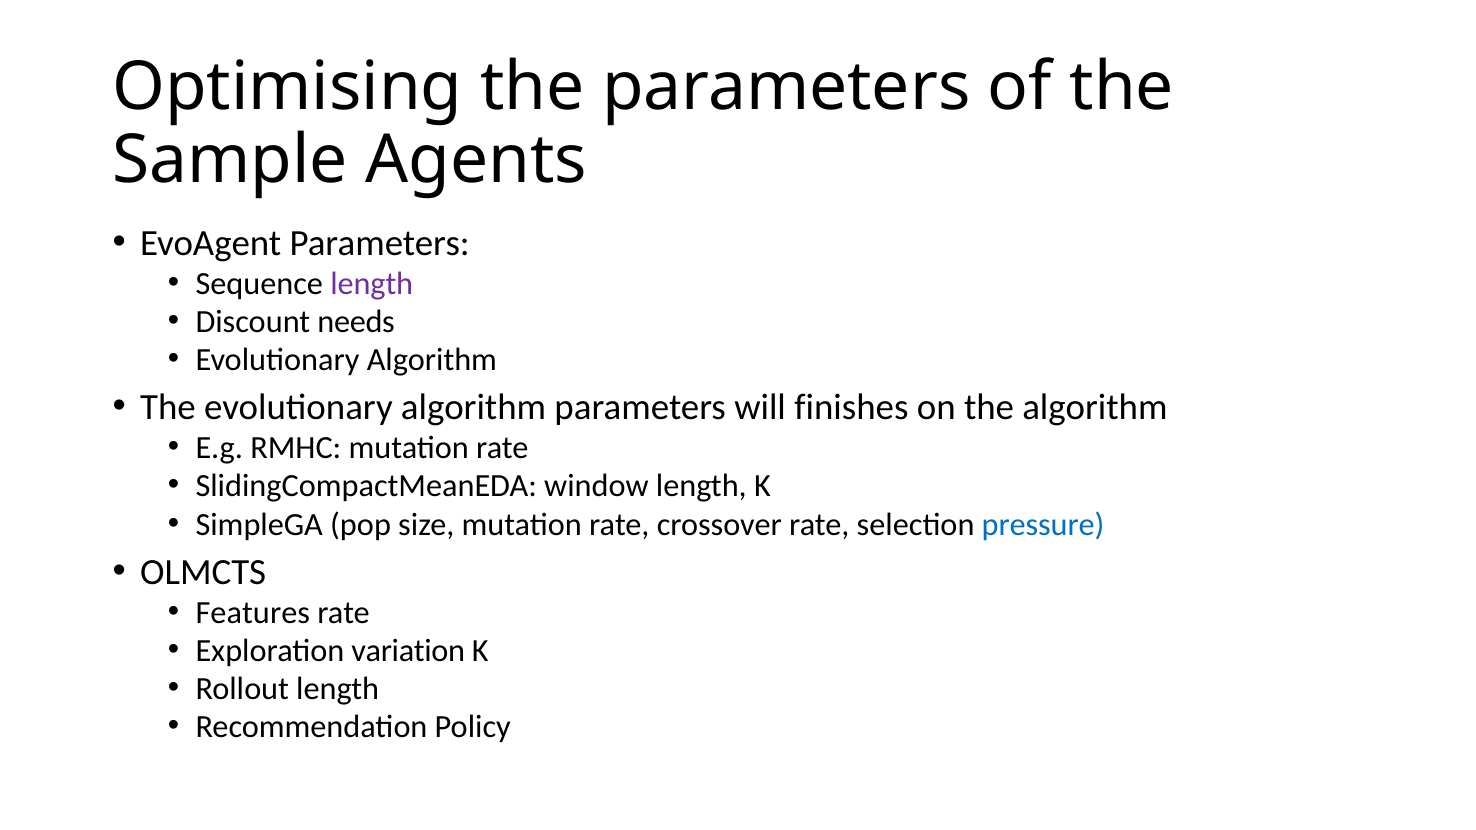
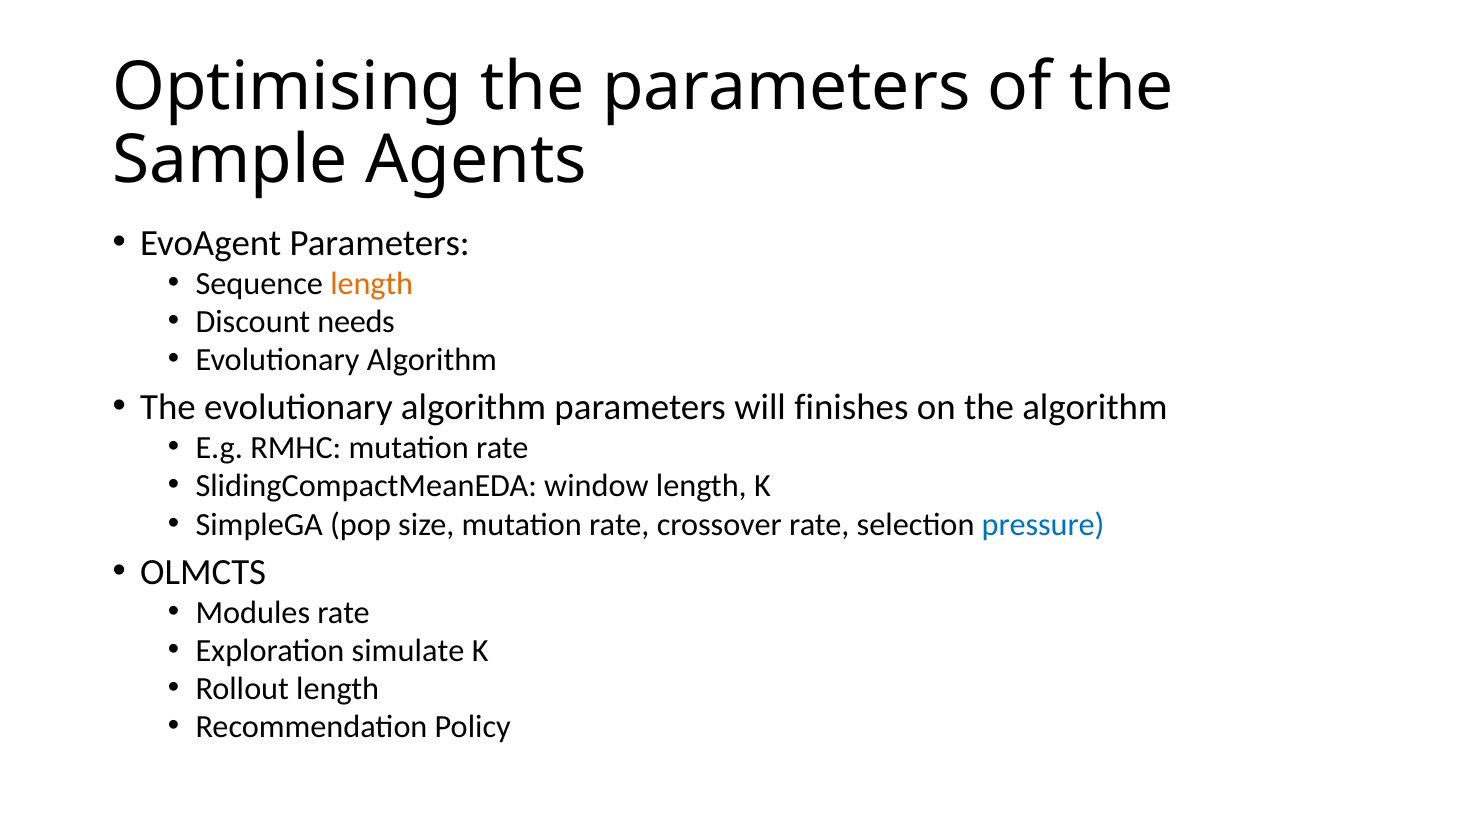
length colour: purple -> orange (372, 284)
Features: Features -> Modules (253, 613)
variation: variation -> simulate (408, 651)
